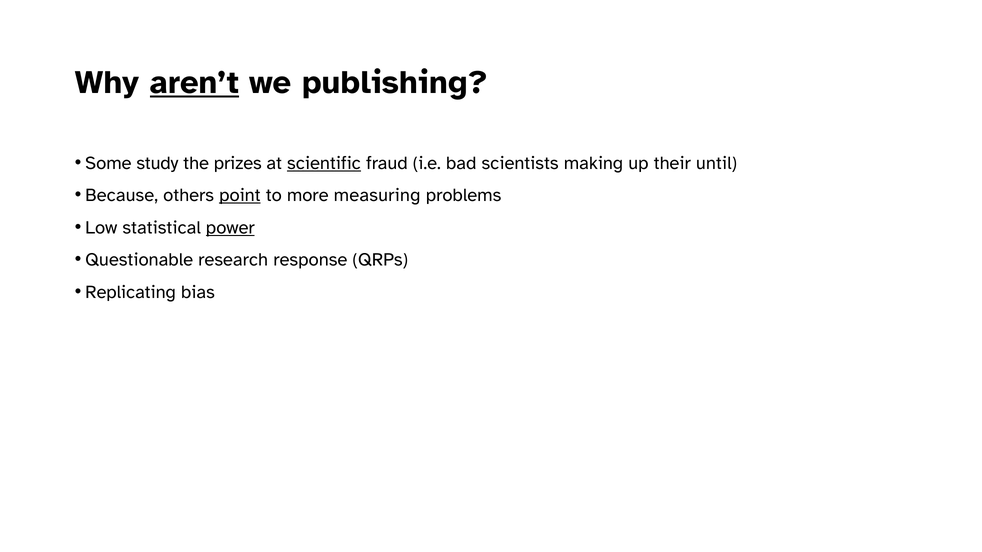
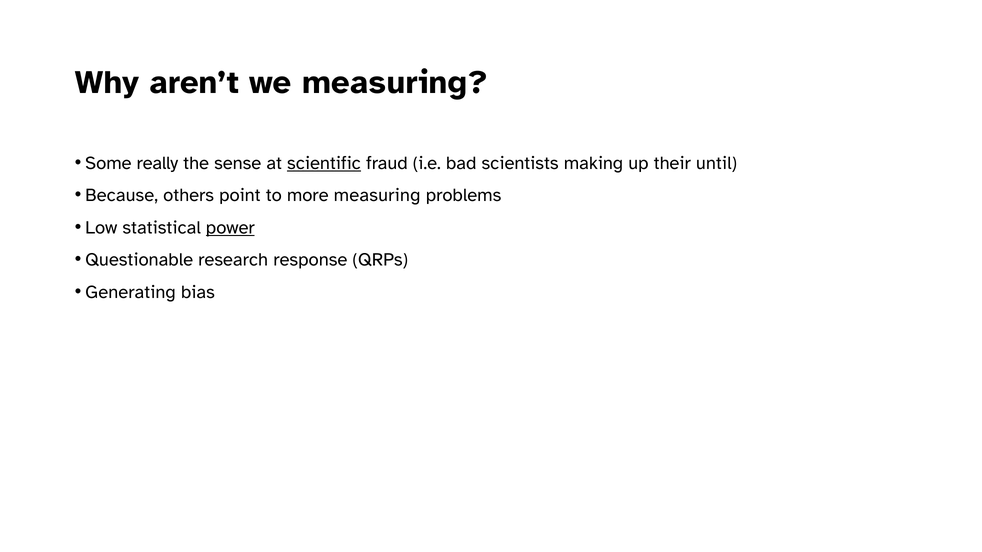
aren’t underline: present -> none (194, 83)
we publishing: publishing -> measuring (395, 83)
study: study -> really (157, 163)
prizes: prizes -> sense (238, 163)
point underline: present -> none (240, 195)
Replicating: Replicating -> Generating (131, 292)
